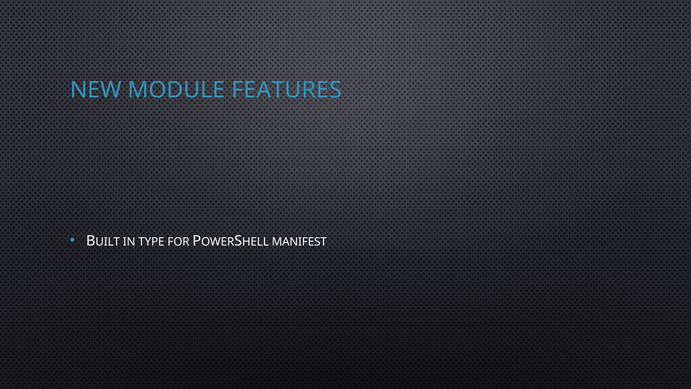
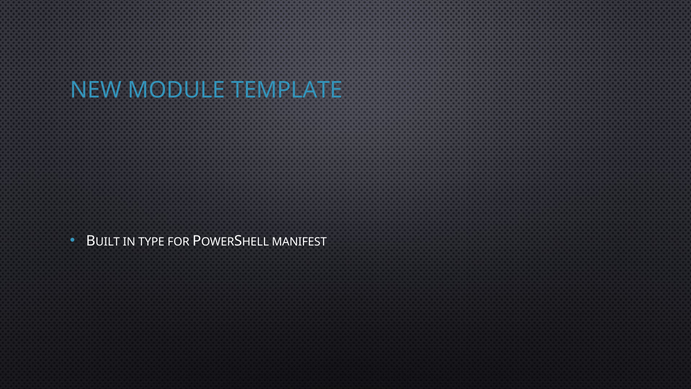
FEATURES: FEATURES -> TEMPLATE (287, 90)
